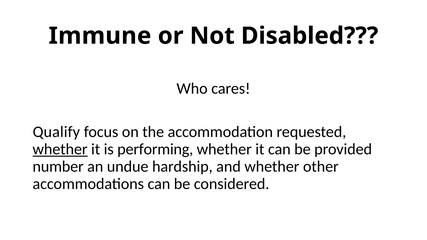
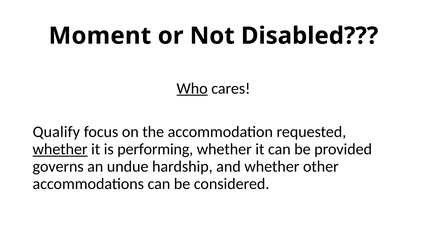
Immune: Immune -> Moment (100, 36)
Who underline: none -> present (192, 88)
number: number -> governs (58, 167)
